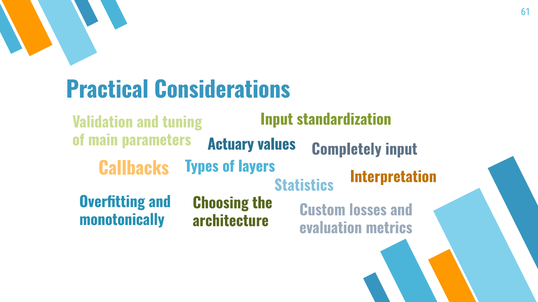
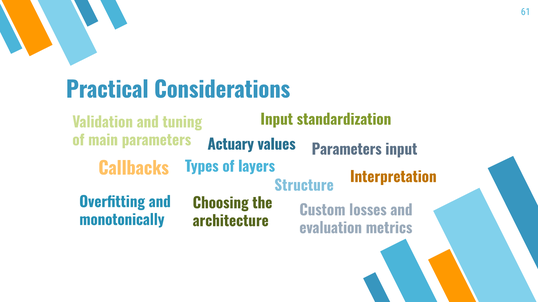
Completely: Completely -> Parameters (347, 150)
Statistics: Statistics -> Structure (304, 186)
